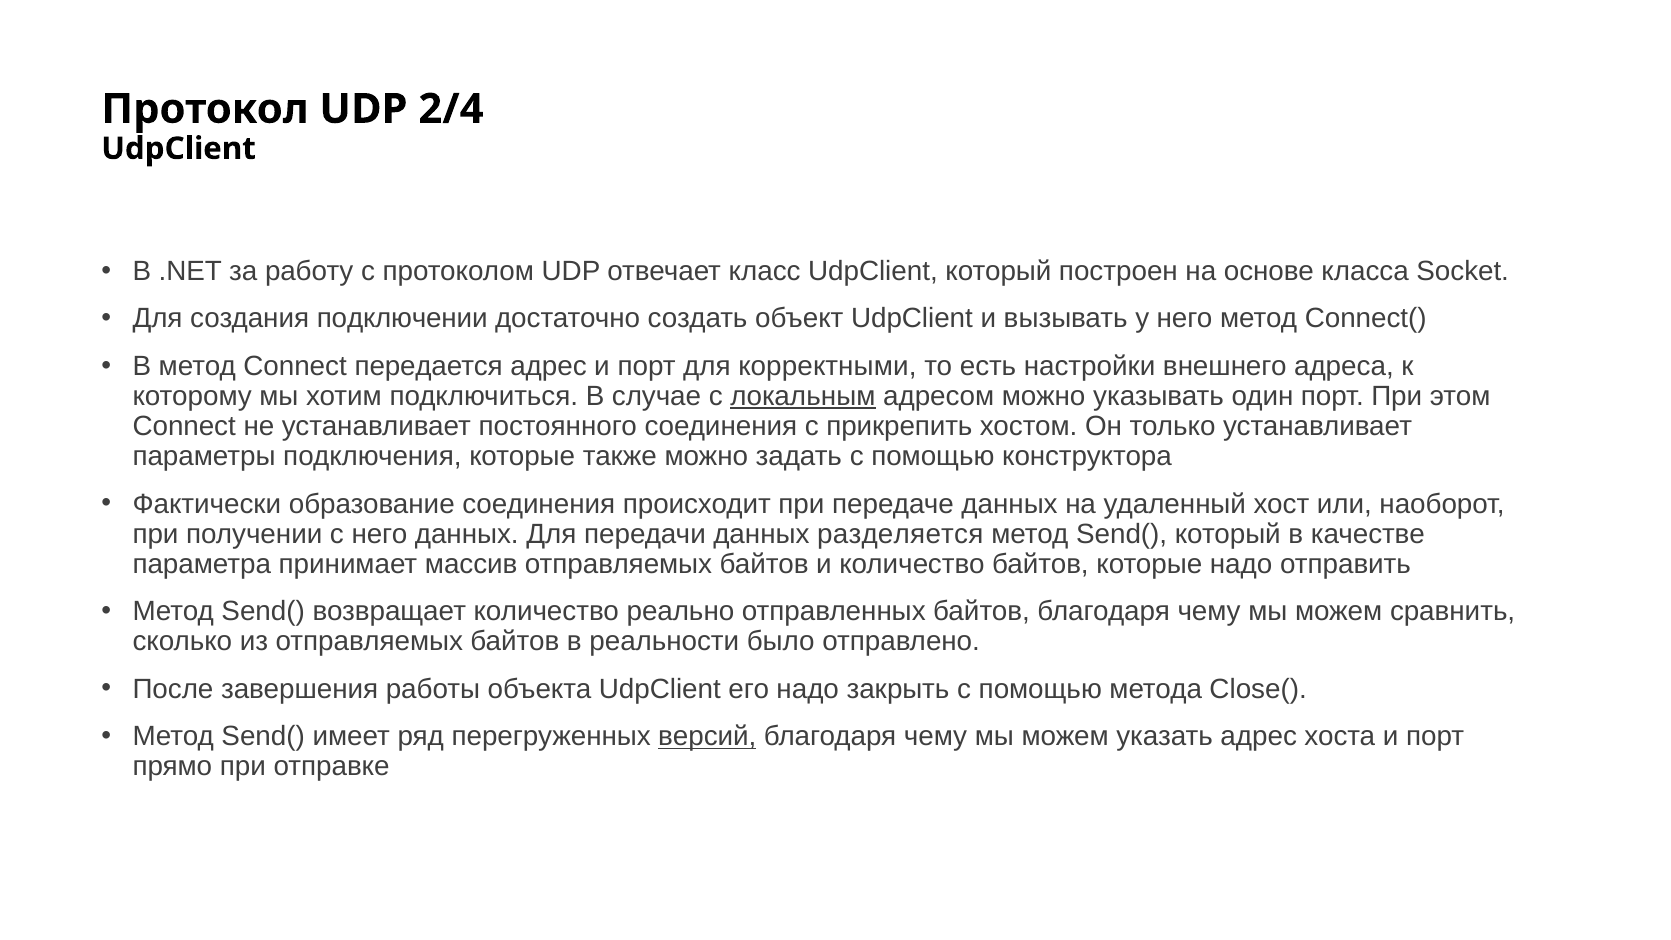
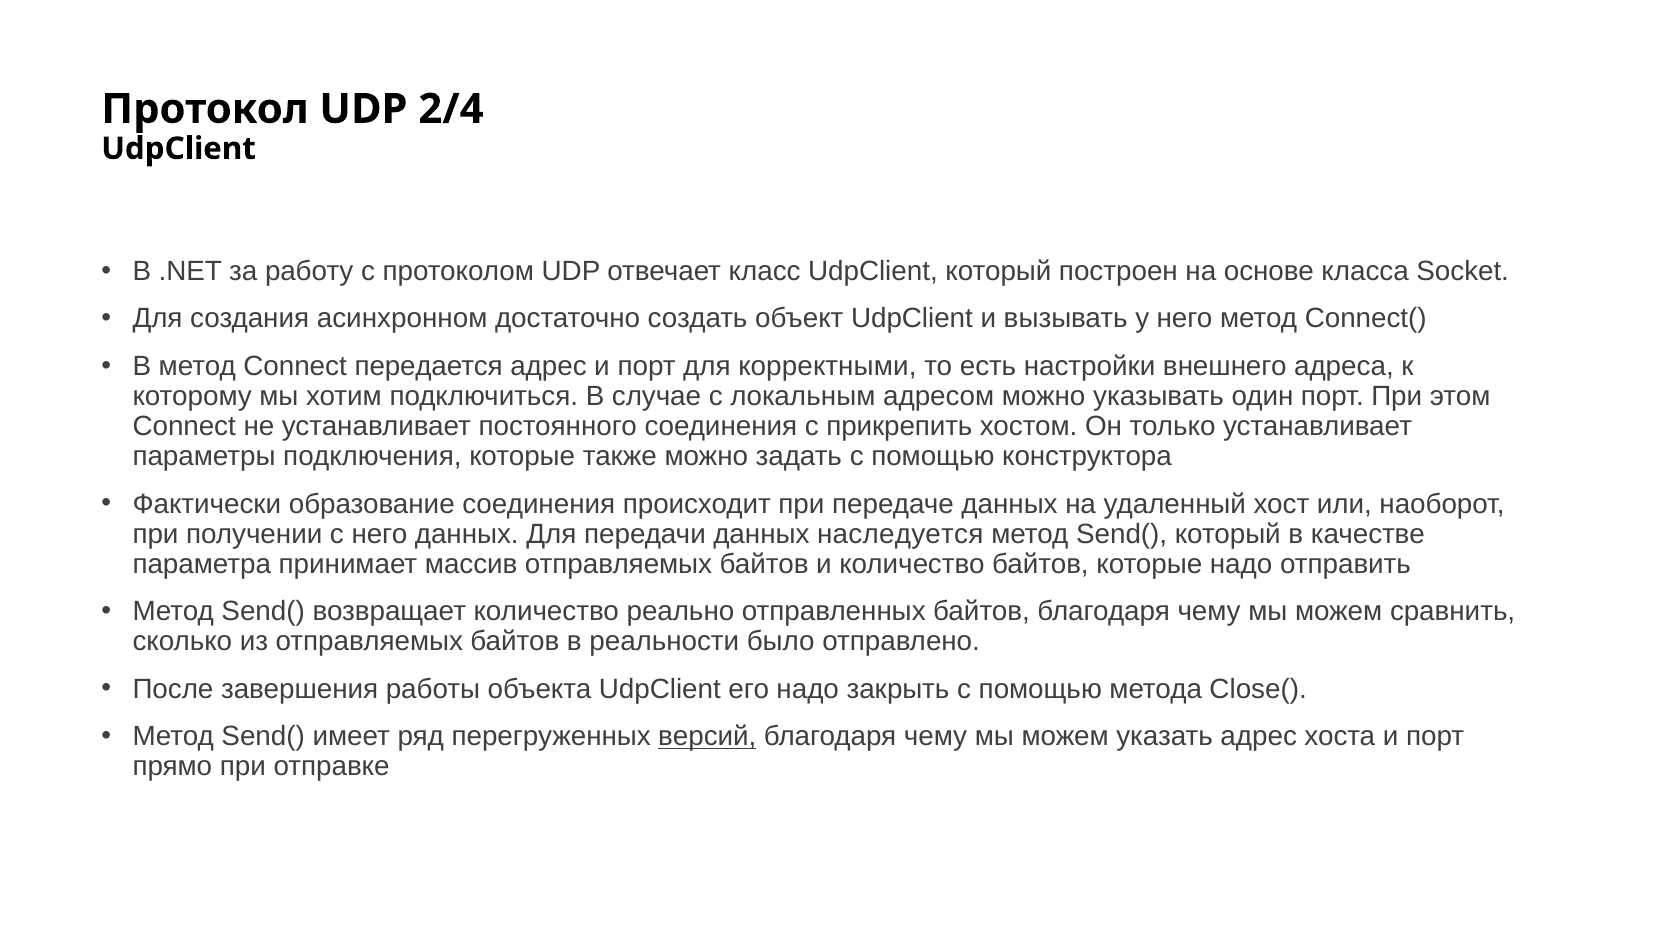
подключении: подключении -> асинхронном (402, 319)
локальным underline: present -> none (803, 396)
разделяется: разделяется -> наследуется (900, 534)
